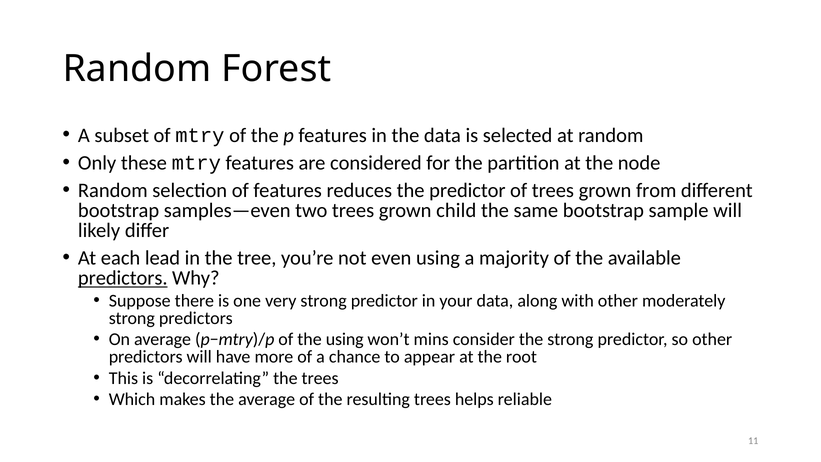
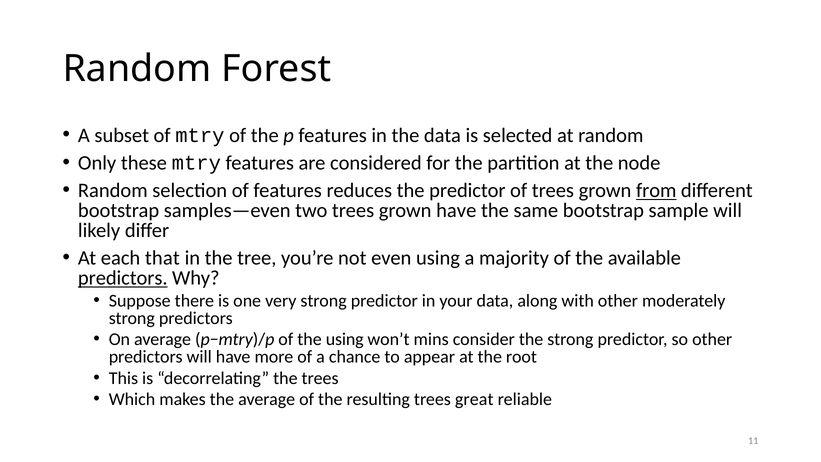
from underline: none -> present (656, 190)
grown child: child -> have (456, 210)
lead: lead -> that (162, 258)
helps: helps -> great (474, 399)
